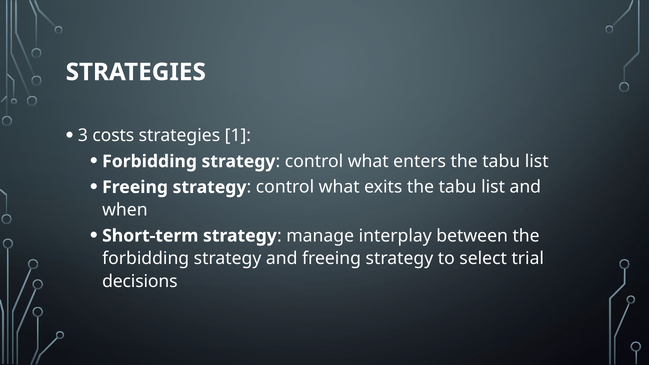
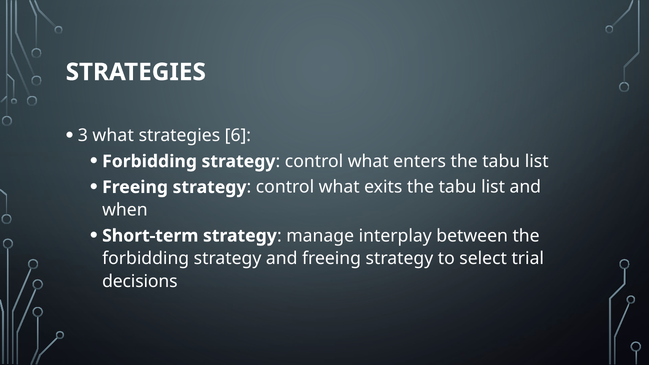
3 costs: costs -> what (113, 136)
1: 1 -> 6 (238, 136)
